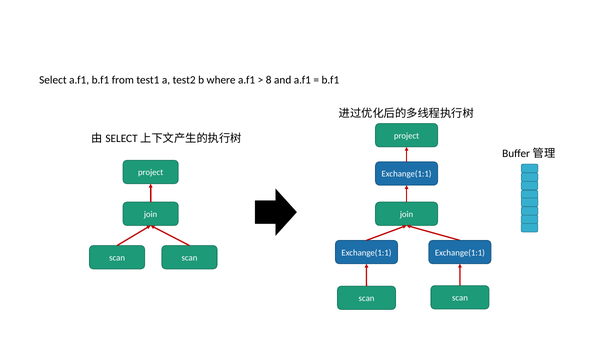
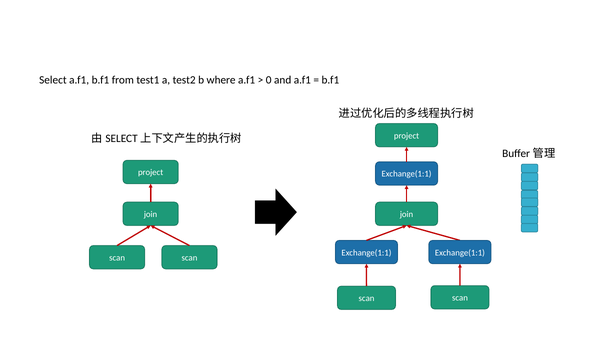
8: 8 -> 0 (269, 80)
